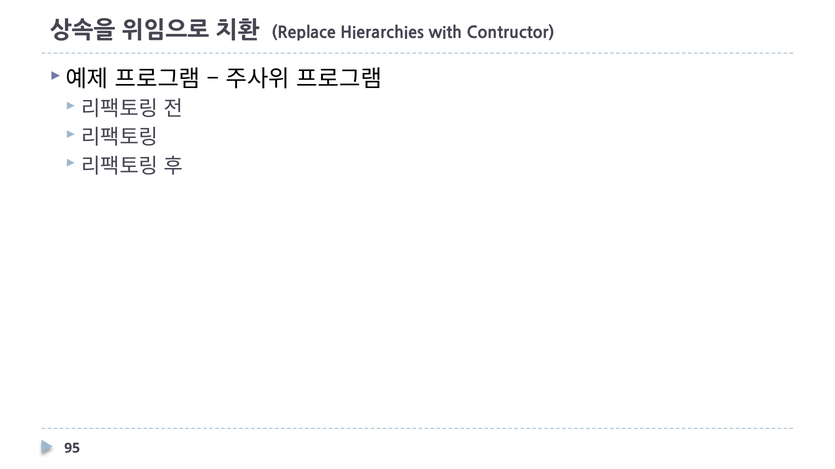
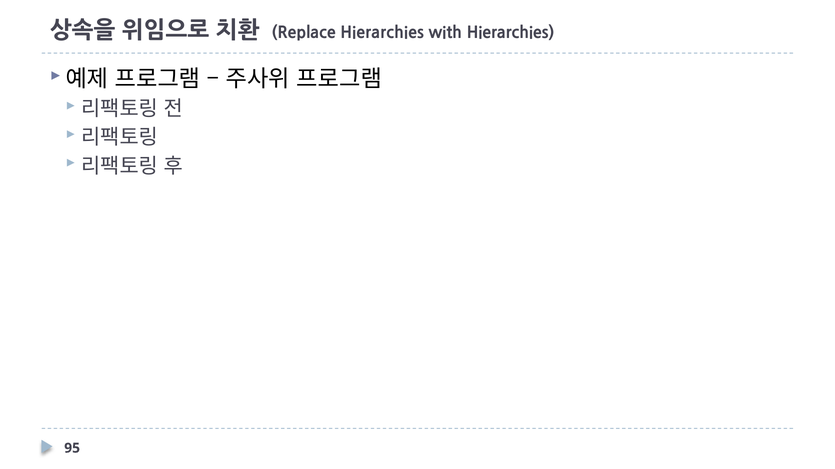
with Contructor: Contructor -> Hierarchies (511, 33)
